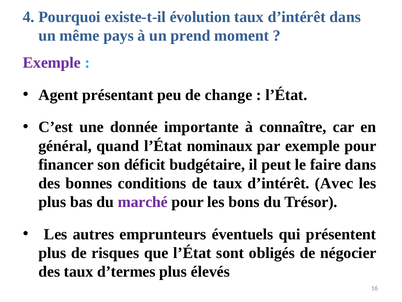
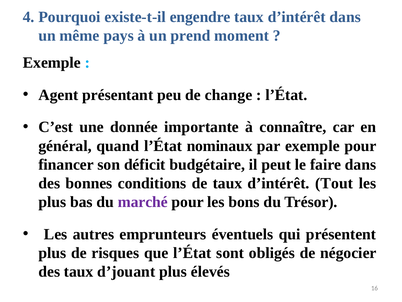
évolution: évolution -> engendre (200, 17)
Exemple colour: purple -> black (52, 63)
Avec: Avec -> Tout (334, 183)
d’termes: d’termes -> d’jouant (126, 271)
